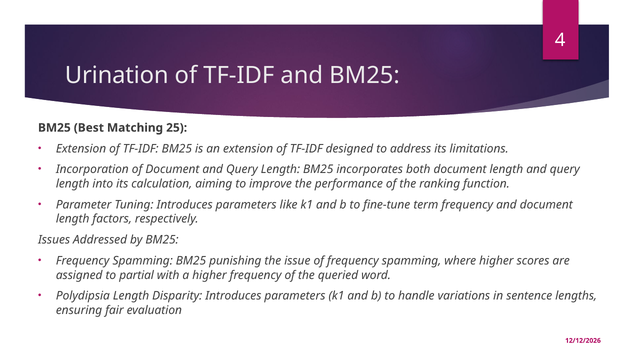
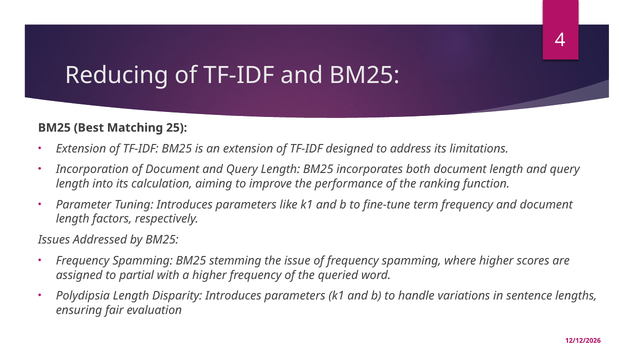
Urination: Urination -> Reducing (117, 75)
punishing: punishing -> stemming (235, 261)
